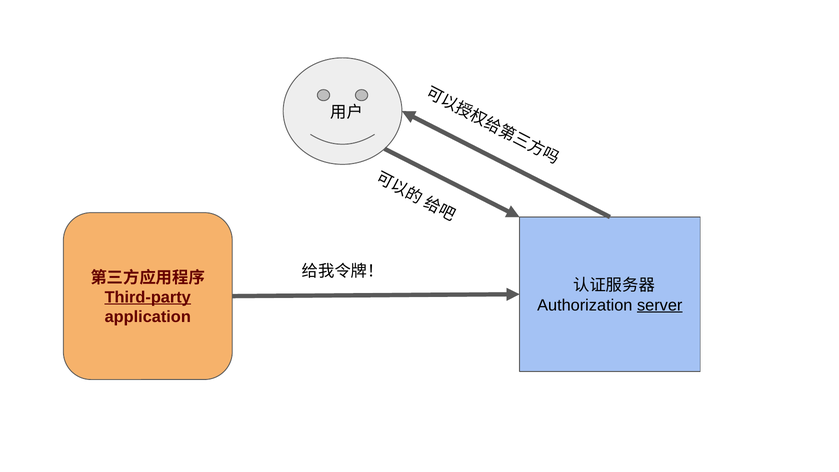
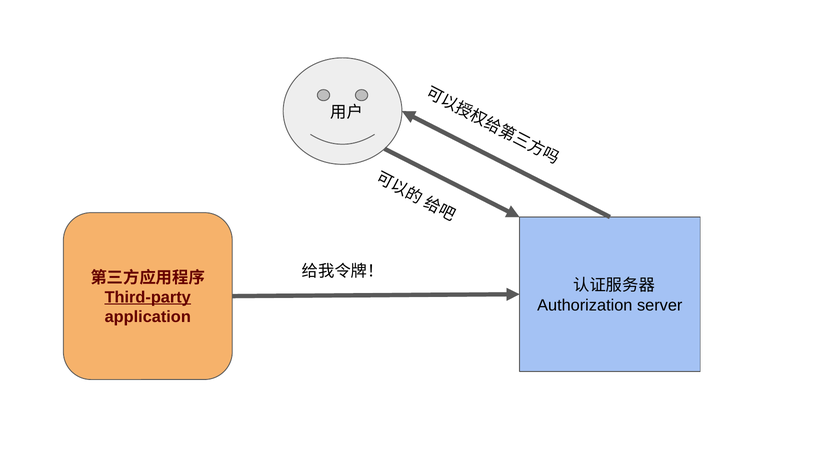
server underline: present -> none (660, 305)
